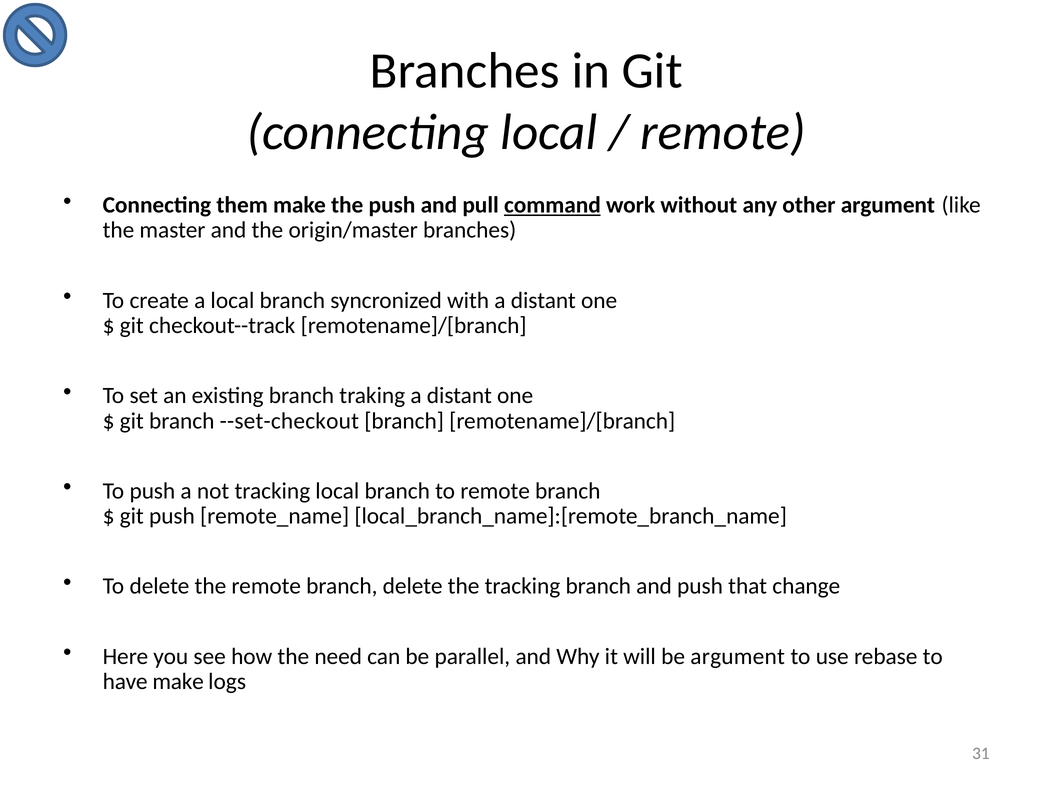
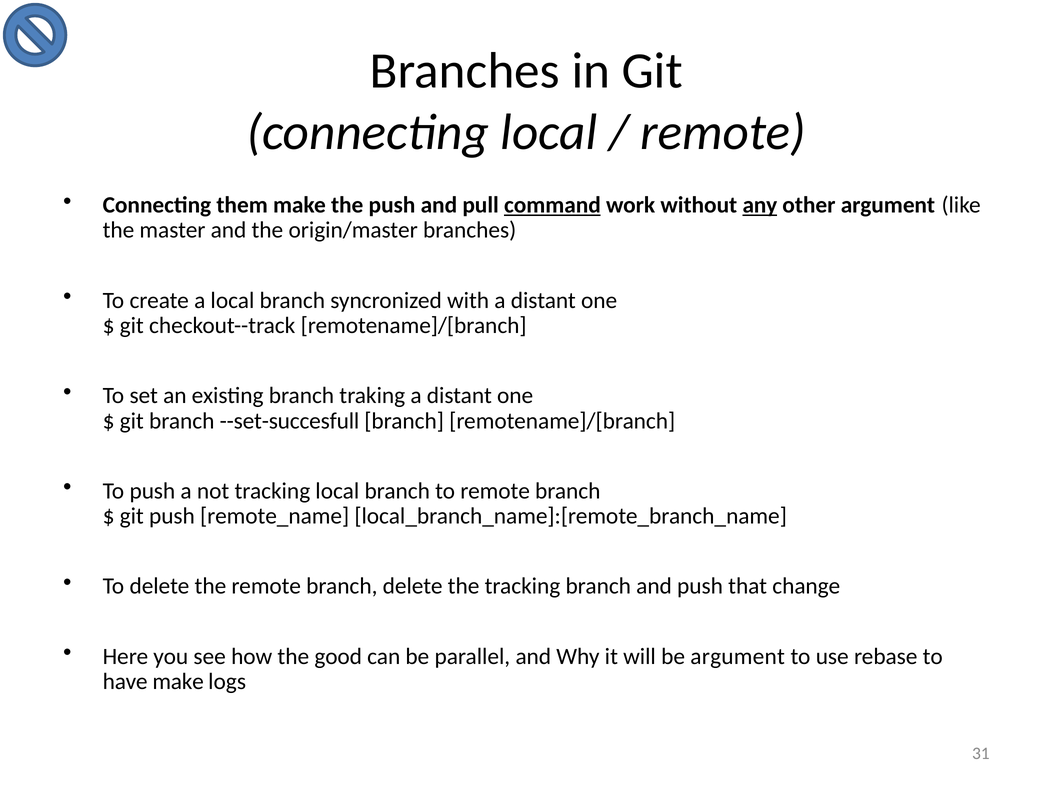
any underline: none -> present (760, 205)
--set-checkout: --set-checkout -> --set-succesfull (290, 421)
need: need -> good (338, 657)
